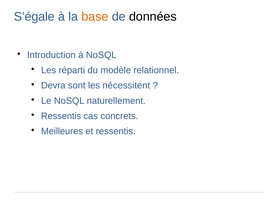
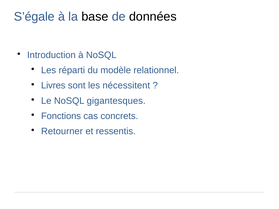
base colour: orange -> black (95, 17)
Devra: Devra -> Livres (53, 86)
naturellement: naturellement -> gigantesques (116, 101)
Ressentis: Ressentis -> Fonctions (61, 116)
Meilleures: Meilleures -> Retourner (62, 131)
